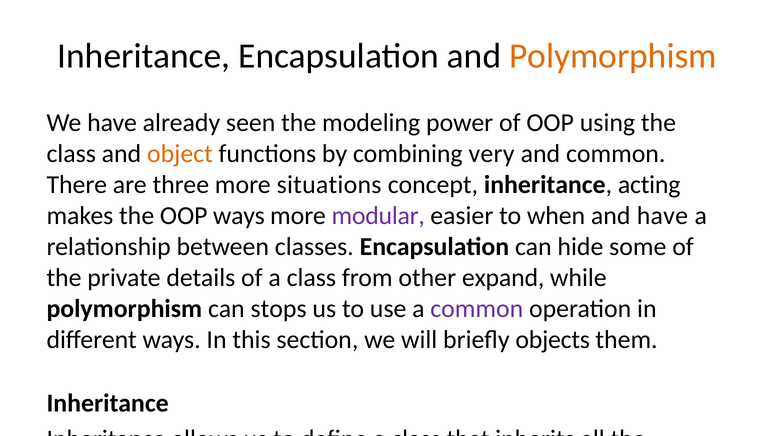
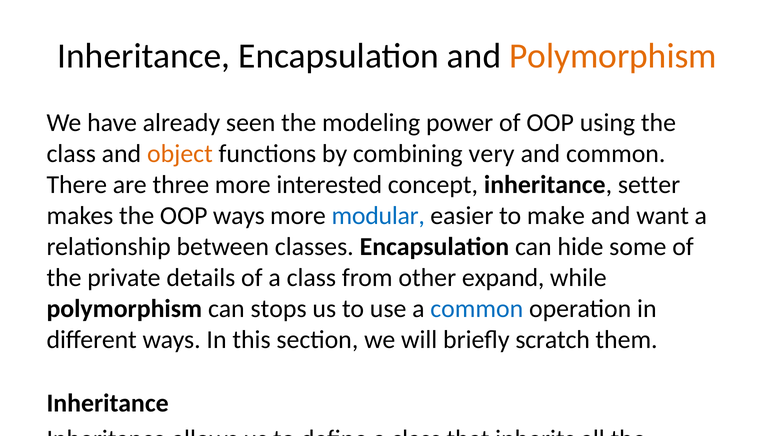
more situations: situations -> interested (329, 185)
inheritance acting: acting -> setter (649, 185)
modular colour: purple -> blue (378, 216)
easier to when: when -> make (556, 216)
and have: have -> want (663, 216)
common colour: purple -> blue (477, 309)
briefly objects: objects -> scratch (553, 340)
